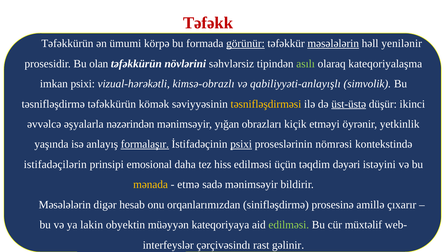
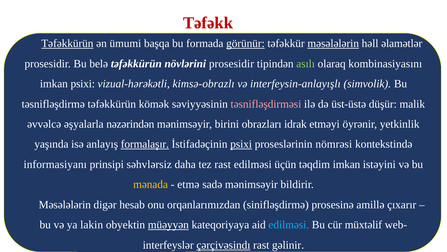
Təfəkkürün underline: none -> present (67, 43)
körpə: körpə -> başqa (157, 43)
yenilənir: yenilənir -> əlamətlər (402, 43)
olan: olan -> belə (99, 64)
növlərini səhvlərsiz: səhvlərsiz -> prosesidir (231, 64)
kateqoriyalaşma: kateqoriyalaşma -> kombinasiyasını (385, 64)
qabiliyyəti-anlayışlı: qabiliyyəti-anlayışlı -> interfeysin-anlayışlı (295, 84)
təsnifləşdirməsi colour: yellow -> pink (266, 104)
üst-üstə underline: present -> none (349, 104)
ikinci: ikinci -> malik (412, 104)
yığan: yığan -> birini (227, 124)
kiçik: kiçik -> idrak (295, 124)
istifadəçilərin: istifadəçilərin -> informasiyanı (55, 164)
emosional: emosional -> səhvlərsiz (149, 164)
tez hiss: hiss -> rast (223, 164)
təqdim dəyəri: dəyəri -> imkan (347, 164)
müəyyən underline: none -> present (168, 224)
edilməsi colour: light green -> light blue (289, 224)
çərçivəsindı underline: none -> present (223, 245)
